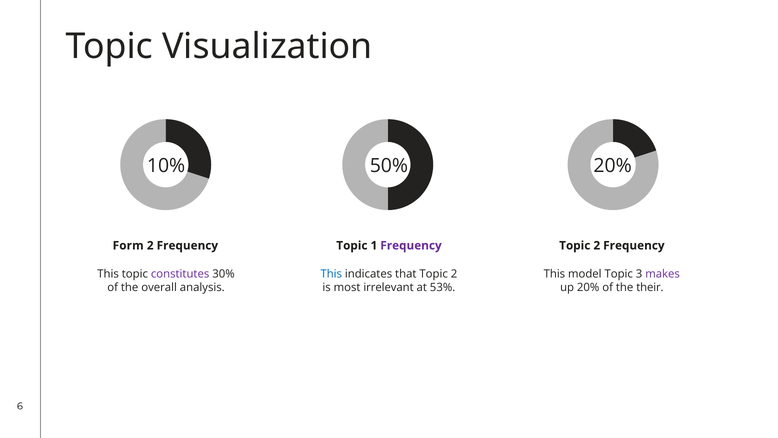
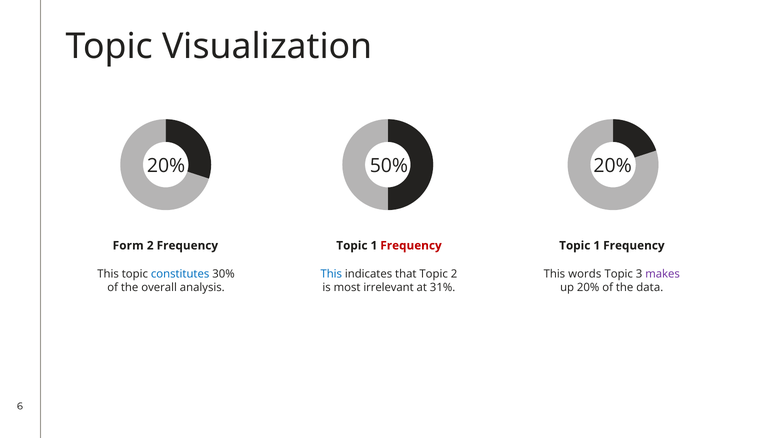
10%: 10% -> 20% (166, 166)
Frequency colour: purple -> red (411, 245)
2: 2 -> 1 (597, 245)
constitutes colour: purple -> blue (180, 274)
model: model -> words (585, 274)
53%: 53% -> 31% (443, 287)
their: their -> data (650, 287)
